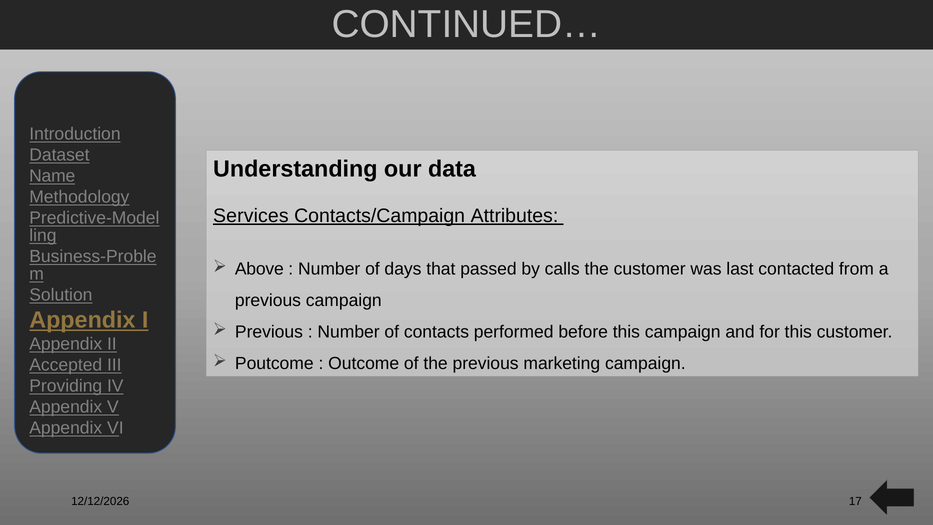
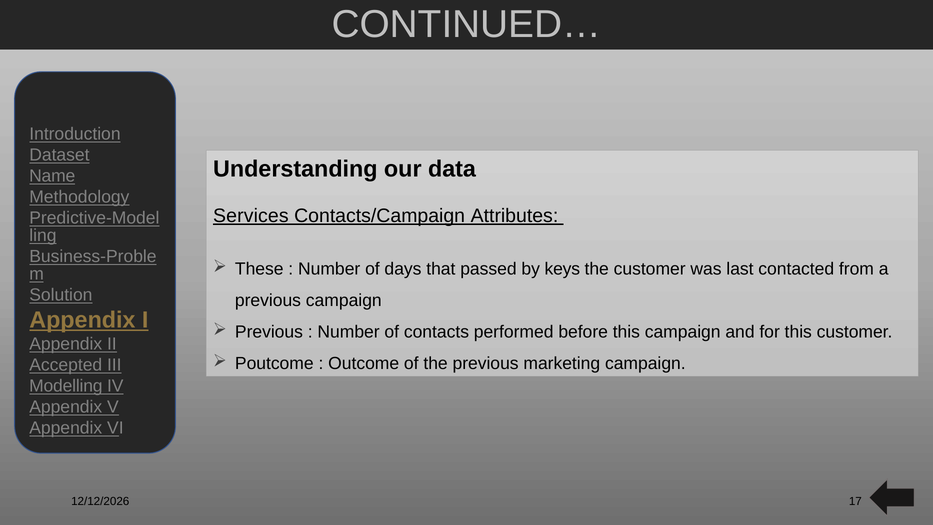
Above: Above -> These (259, 269)
calls: calls -> keys (562, 269)
Providing: Providing -> Modelling (66, 386)
